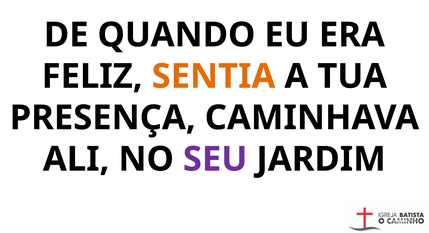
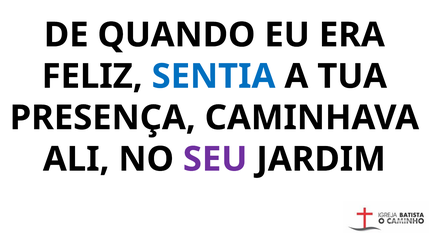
SENTIA colour: orange -> blue (214, 77)
